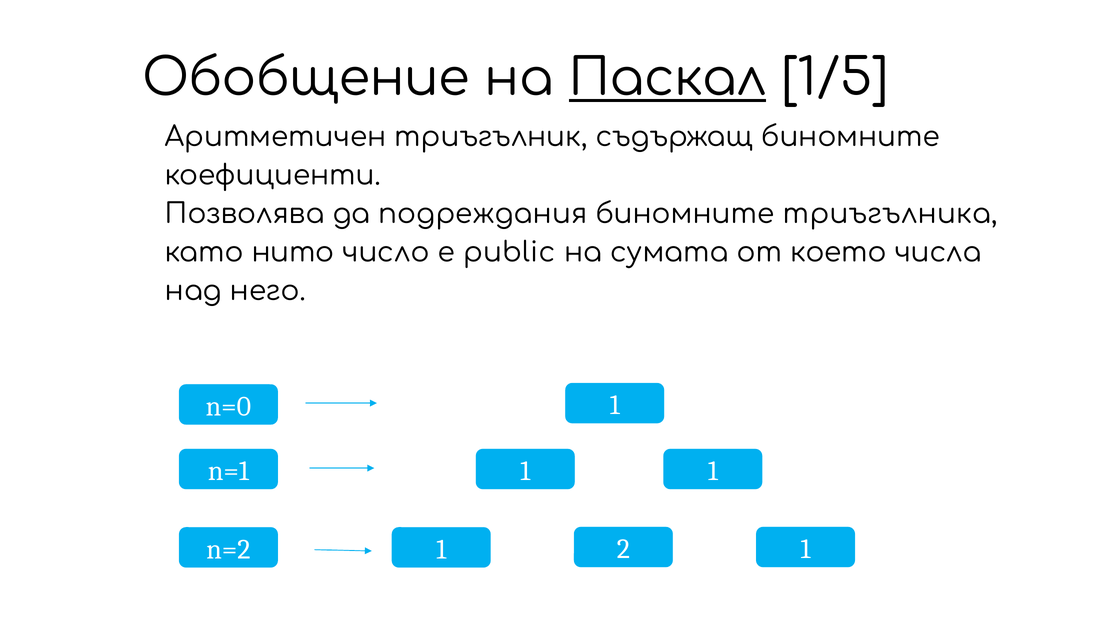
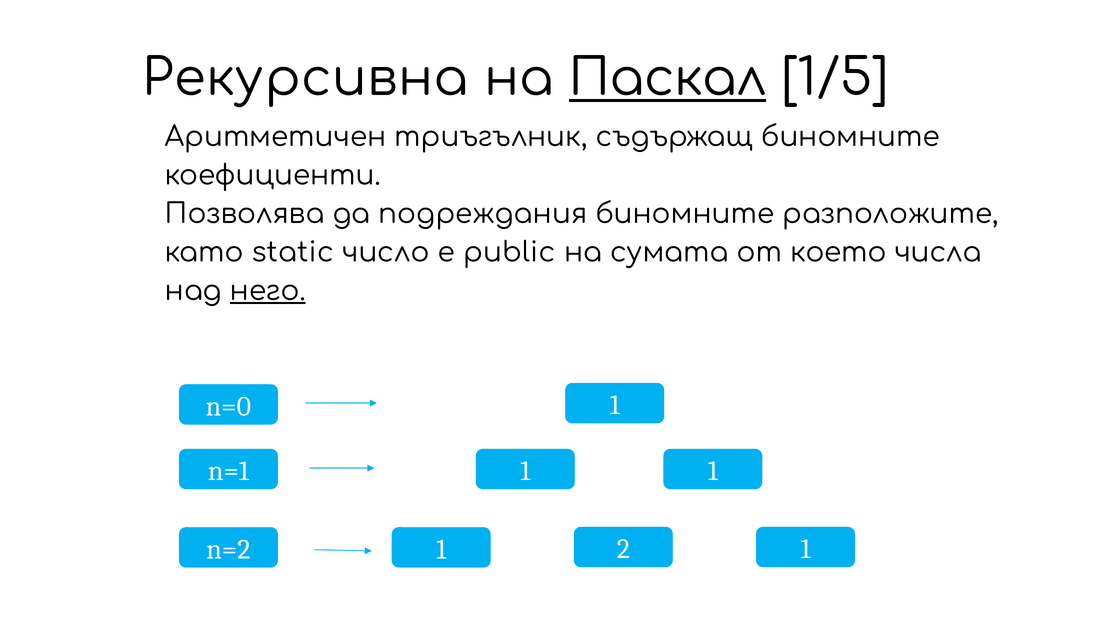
Обобщение: Обобщение -> Рекурсивна (305, 79)
триъгълника: триъгълника -> разположите (890, 214)
нито: нито -> static (293, 252)
него underline: none -> present (268, 291)
